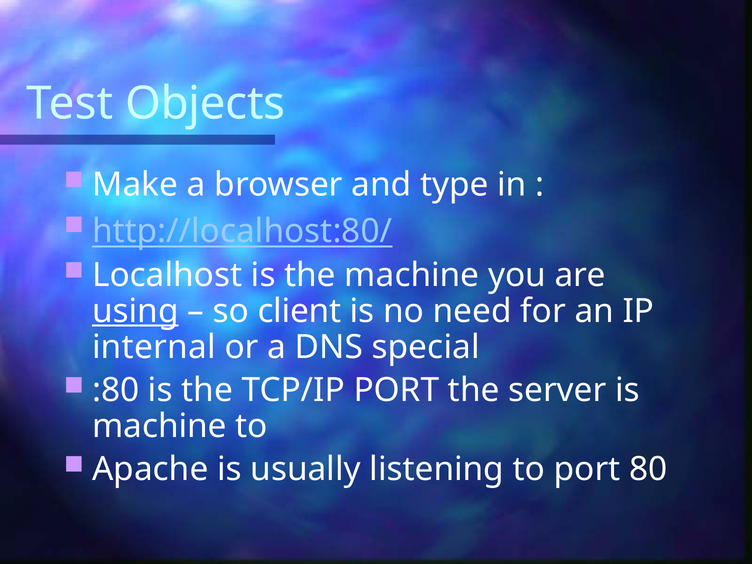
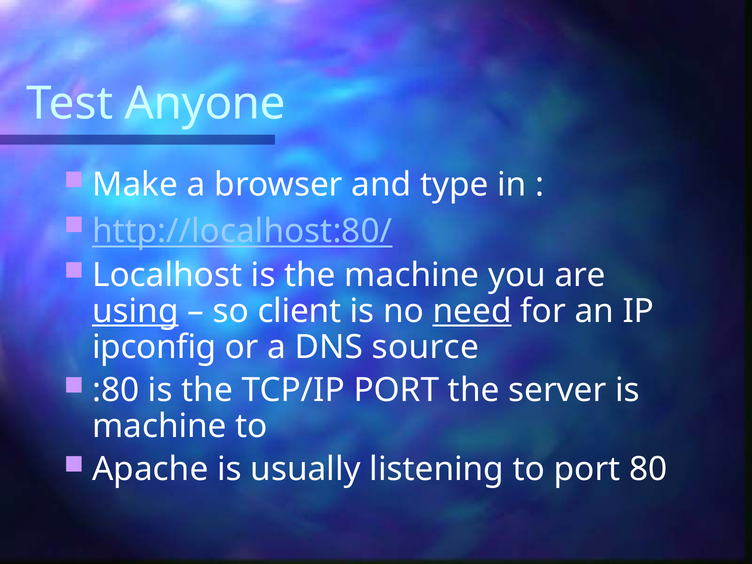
Objects: Objects -> Anyone (205, 103)
need underline: none -> present (472, 311)
internal: internal -> ipconfig (154, 347)
special: special -> source (426, 347)
